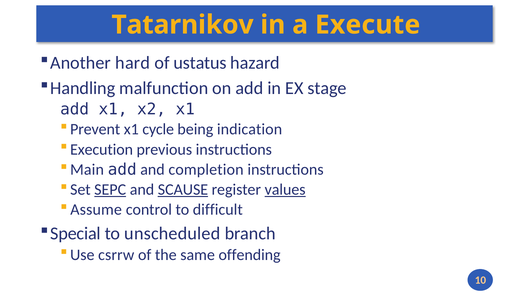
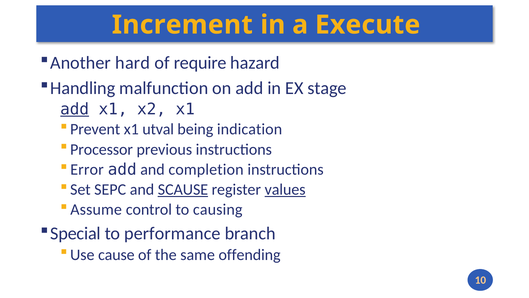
Tatarnikov: Tatarnikov -> Increment (182, 25)
ustatus: ustatus -> require (200, 63)
add underline: none -> present (75, 109)
cycle: cycle -> utval (158, 129)
Execution: Execution -> Processor (102, 149)
Main: Main -> Error (87, 169)
SEPC underline: present -> none (110, 189)
difficult: difficult -> causing (218, 209)
unscheduled: unscheduled -> performance (172, 233)
csrrw: csrrw -> cause (116, 254)
